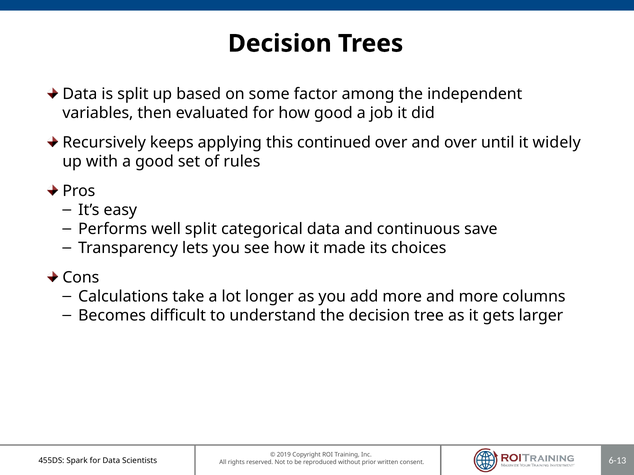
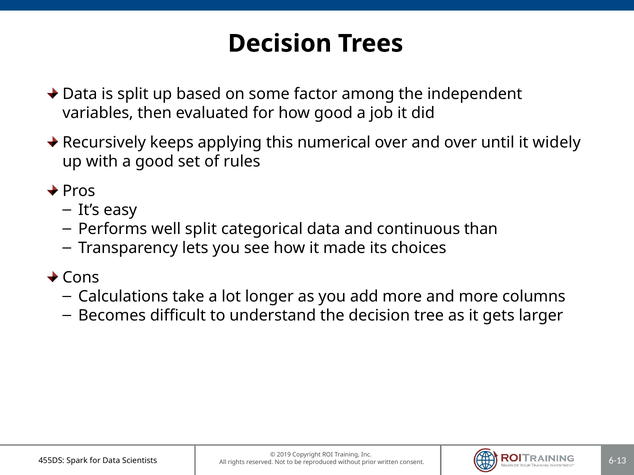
continued: continued -> numerical (334, 143)
save: save -> than (481, 229)
